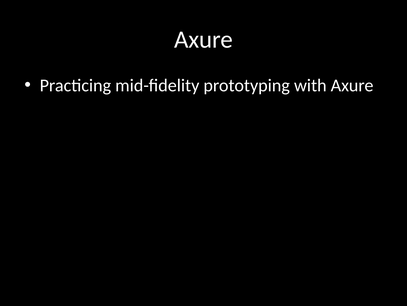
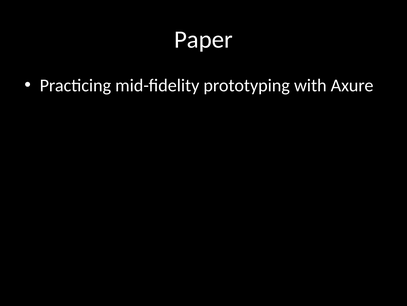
Axure: Axure -> Paper (203, 39)
